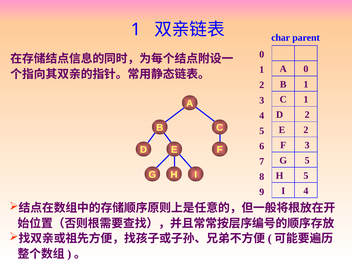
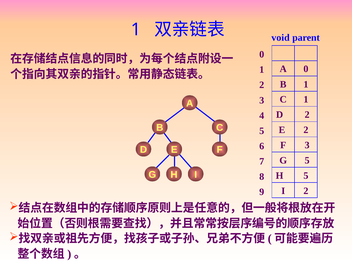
char: char -> void (281, 38)
9 4: 4 -> 2 (306, 191)
